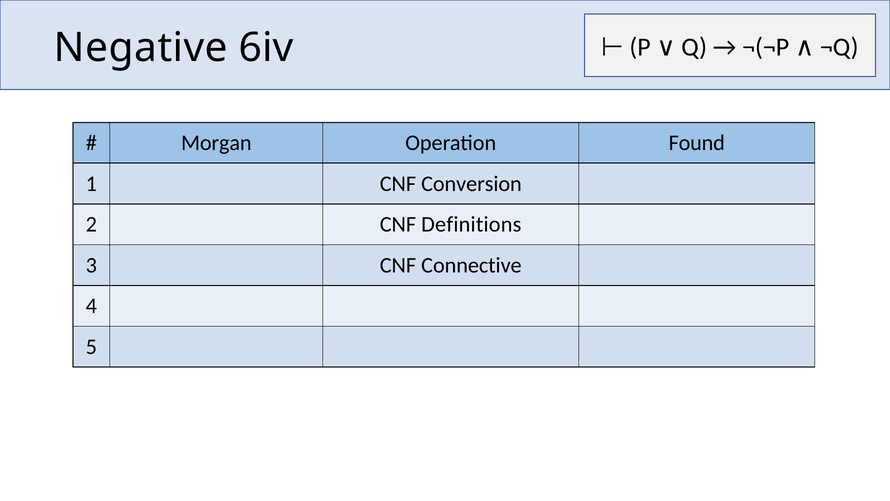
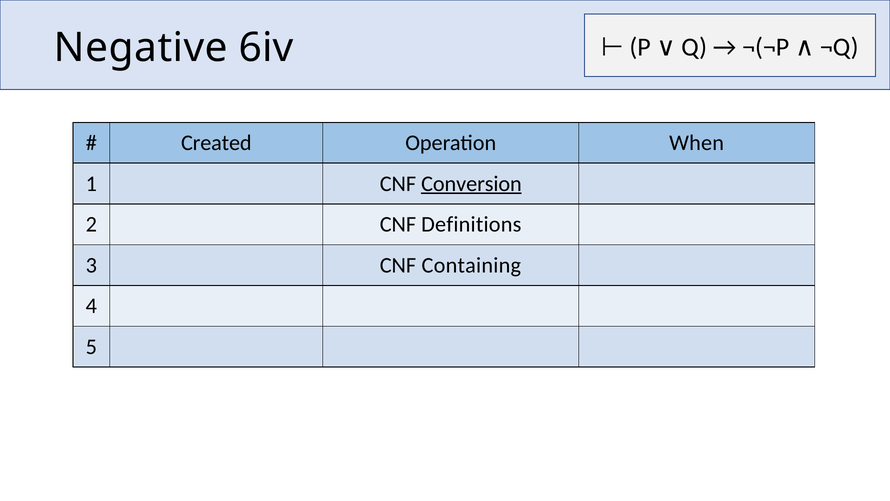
Morgan: Morgan -> Created (216, 143)
Found: Found -> When (697, 143)
Conversion underline: none -> present (471, 184)
Connective: Connective -> Containing (471, 265)
